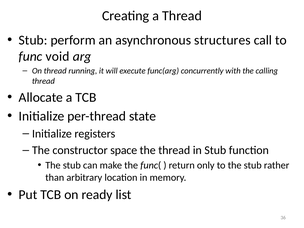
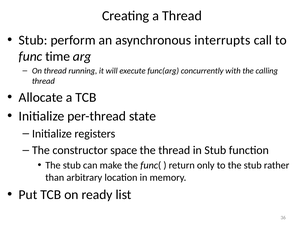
structures: structures -> interrupts (222, 40)
void: void -> time (58, 56)
